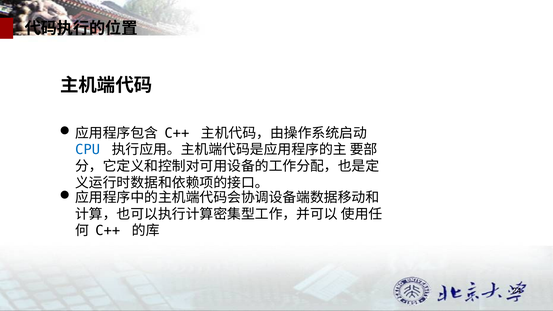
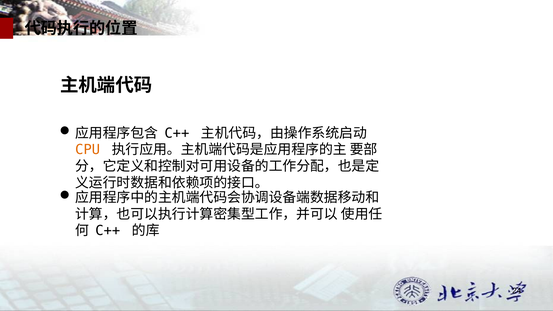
CPU colour: blue -> orange (88, 150)
